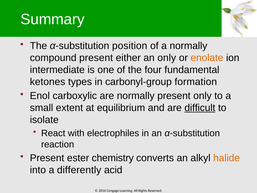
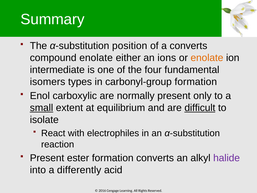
a normally: normally -> converts (188, 46)
compound present: present -> enolate (96, 58)
an only: only -> ions (167, 58)
ketones: ketones -> isomers (48, 82)
small underline: none -> present (42, 108)
ester chemistry: chemistry -> formation (113, 158)
halide colour: orange -> purple (227, 158)
